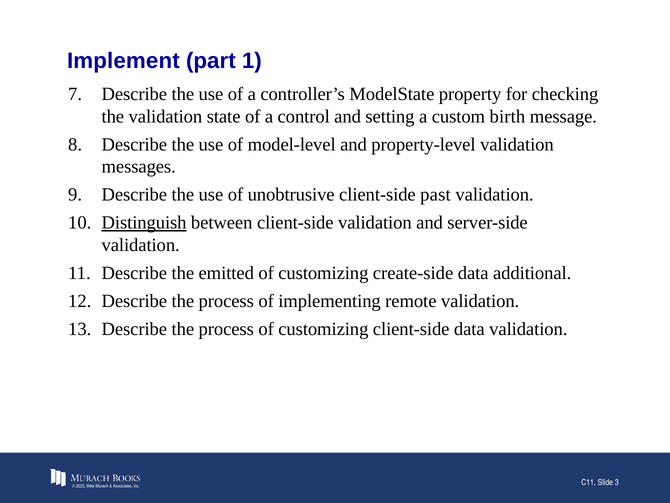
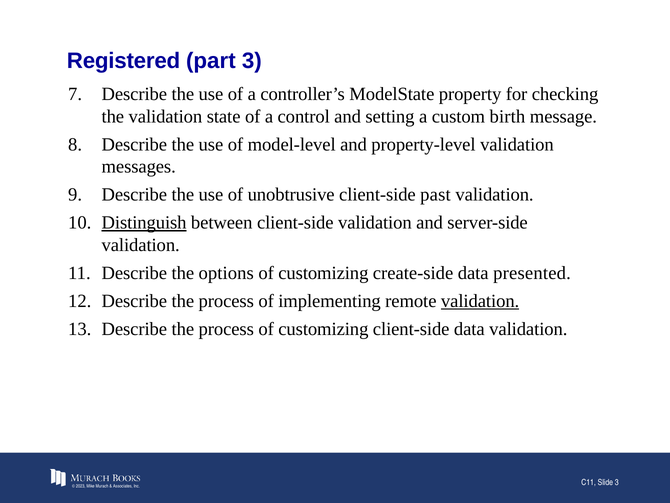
Implement: Implement -> Registered (124, 61)
part 1: 1 -> 3 (252, 61)
emitted: emitted -> options (226, 273)
additional: additional -> presented (532, 273)
validation underline: none -> present (480, 301)
